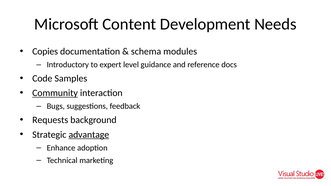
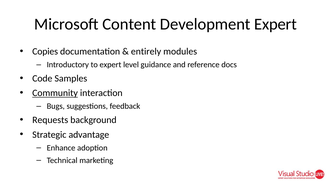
Development Needs: Needs -> Expert (276, 24)
schema: schema -> entirely (146, 52)
advantage underline: present -> none (89, 135)
